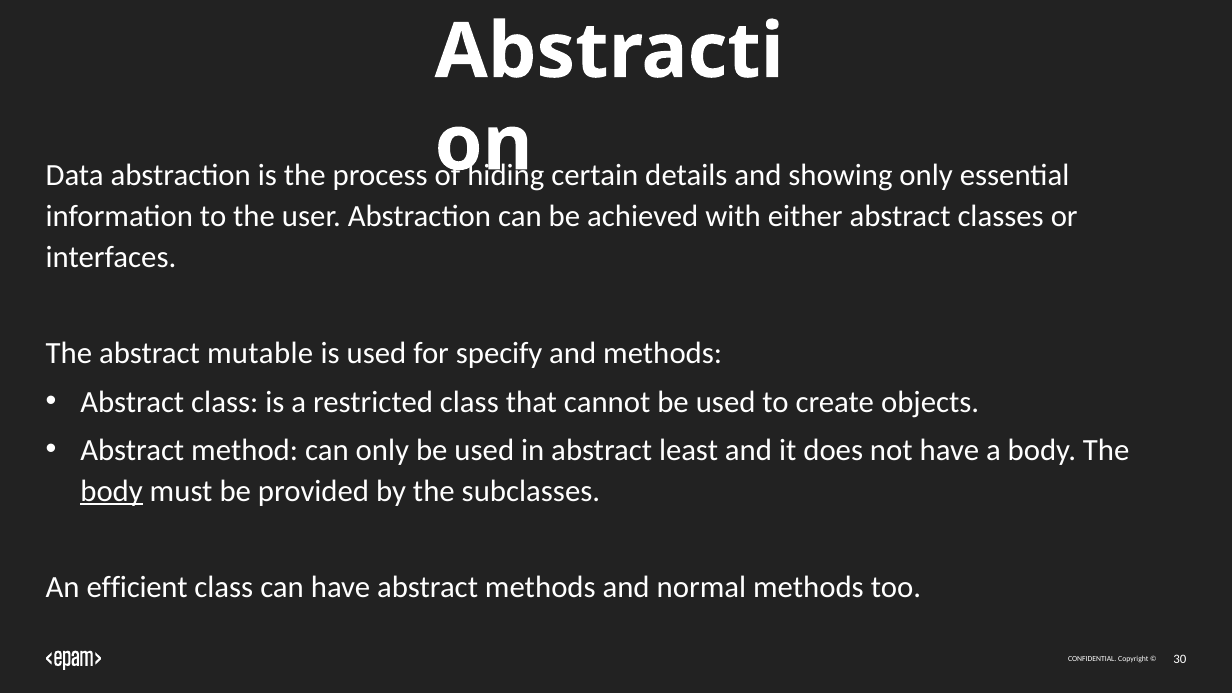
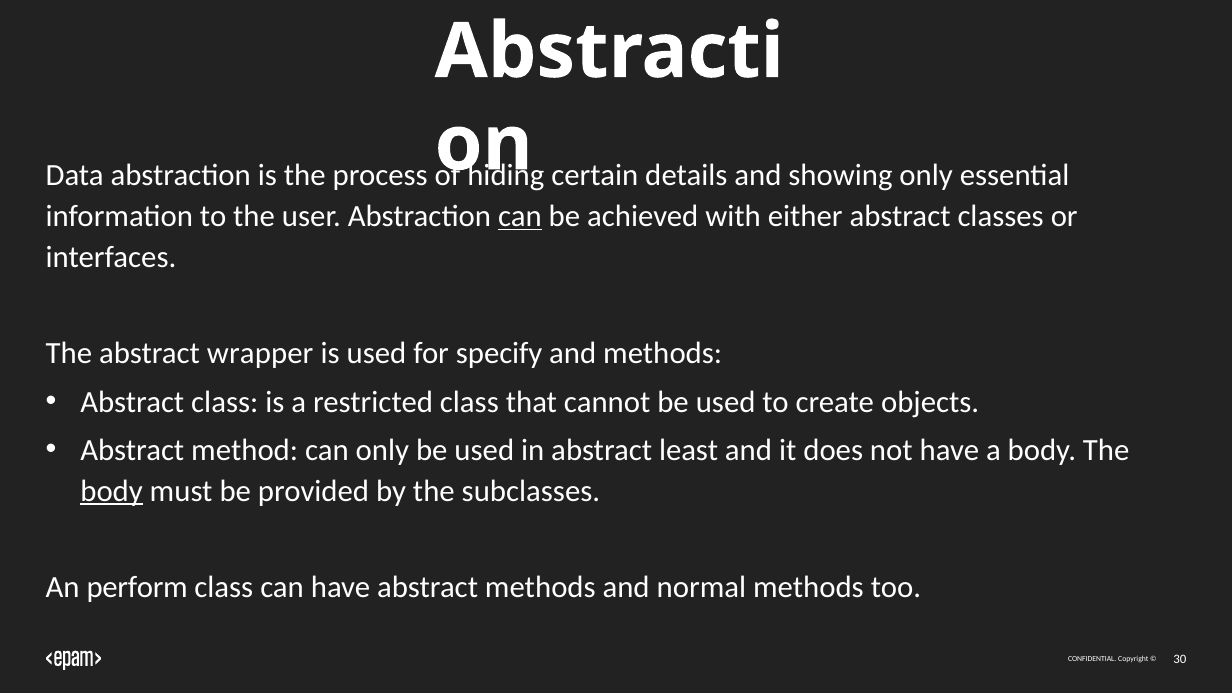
can underline: none -> present (520, 216)
mutable: mutable -> wrapper (260, 354)
efficient: efficient -> perform (137, 588)
